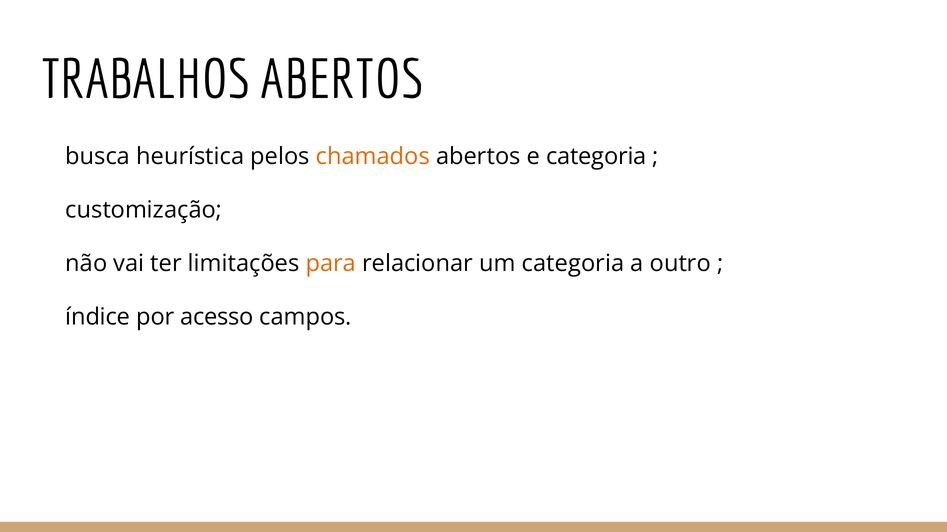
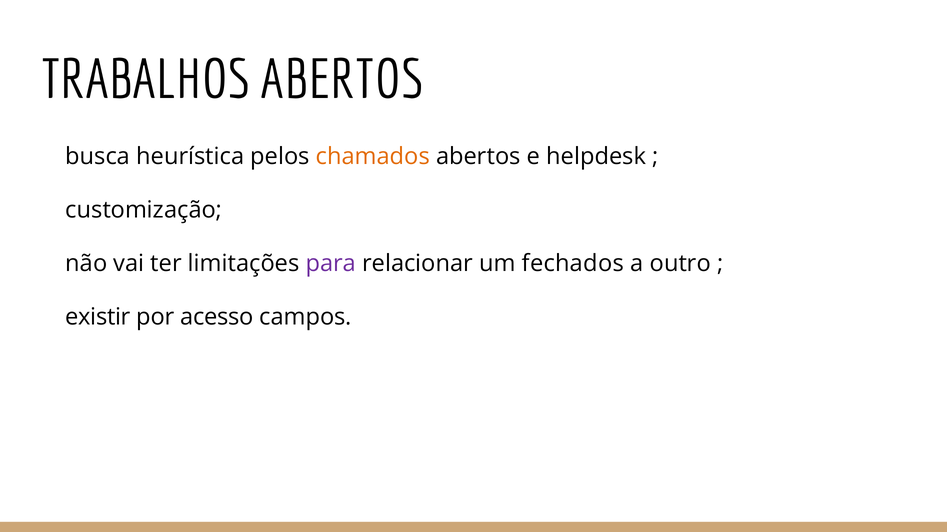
e categoria: categoria -> helpdesk (596, 156)
para colour: orange -> purple (331, 264)
um categoria: categoria -> fechados (573, 264)
índice: índice -> existir (98, 318)
